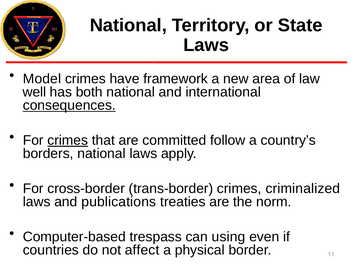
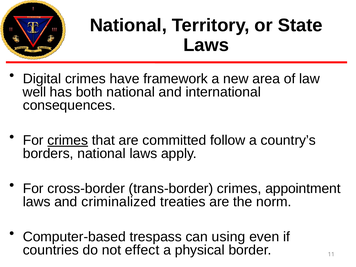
Model: Model -> Digital (42, 79)
consequences underline: present -> none (69, 105)
criminalized: criminalized -> appointment (303, 189)
publications: publications -> criminalized (119, 202)
affect: affect -> effect (142, 250)
